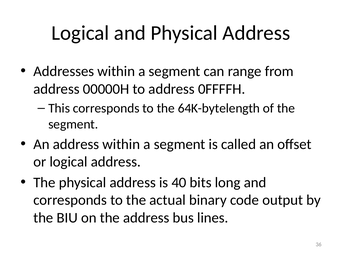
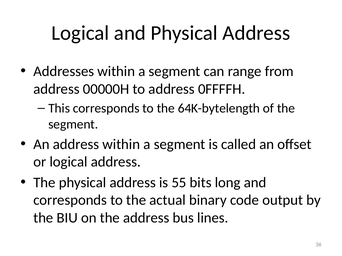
40: 40 -> 55 (179, 183)
